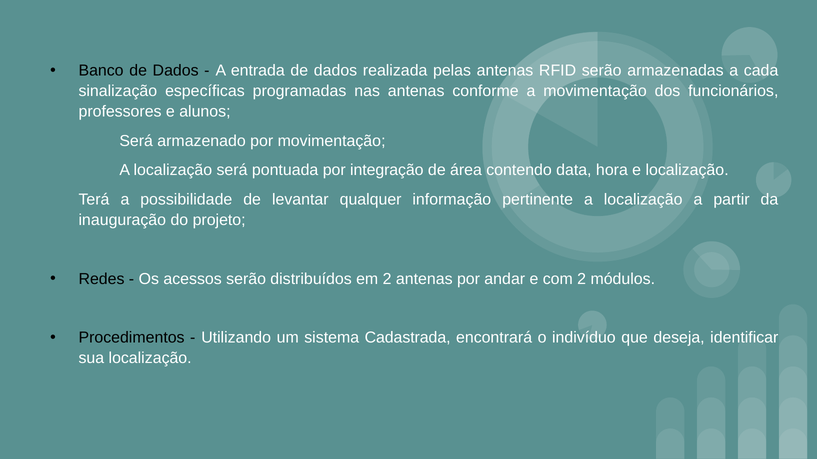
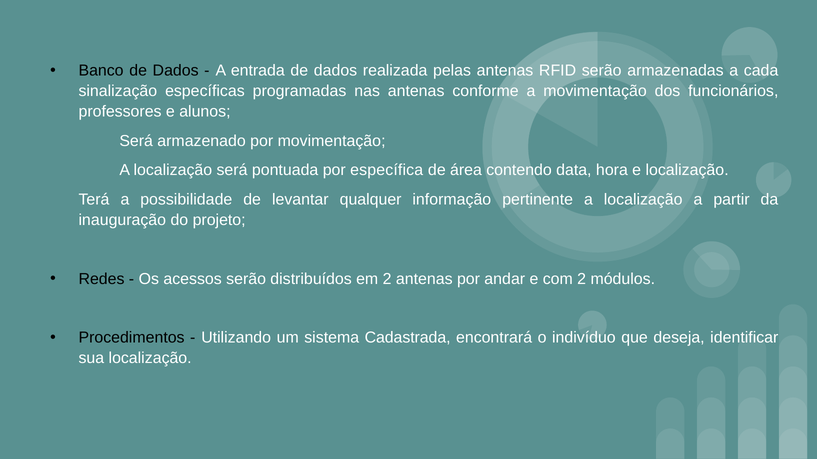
integração: integração -> específica (387, 170)
